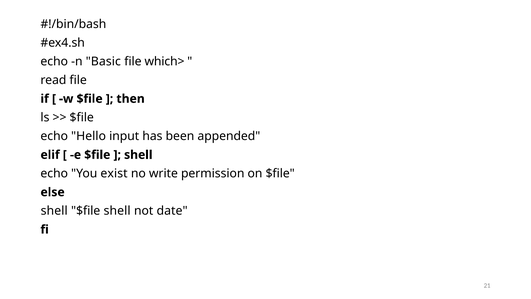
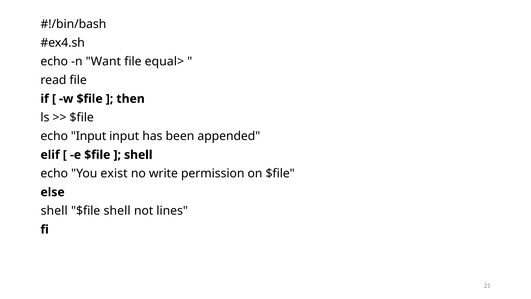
Basic: Basic -> Want (103, 61)
which>: which> -> equal> (164, 61)
echo Hello: Hello -> Input (89, 136)
date: date -> lines (172, 211)
